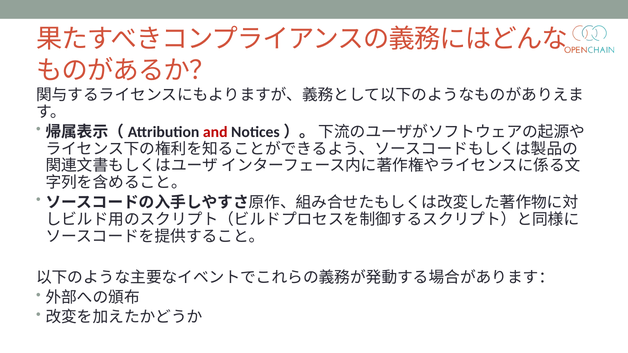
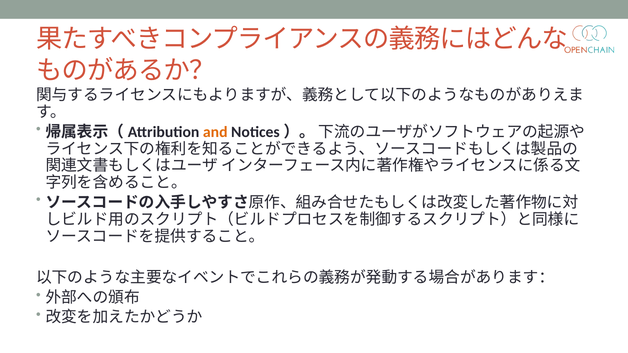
and colour: red -> orange (215, 132)
